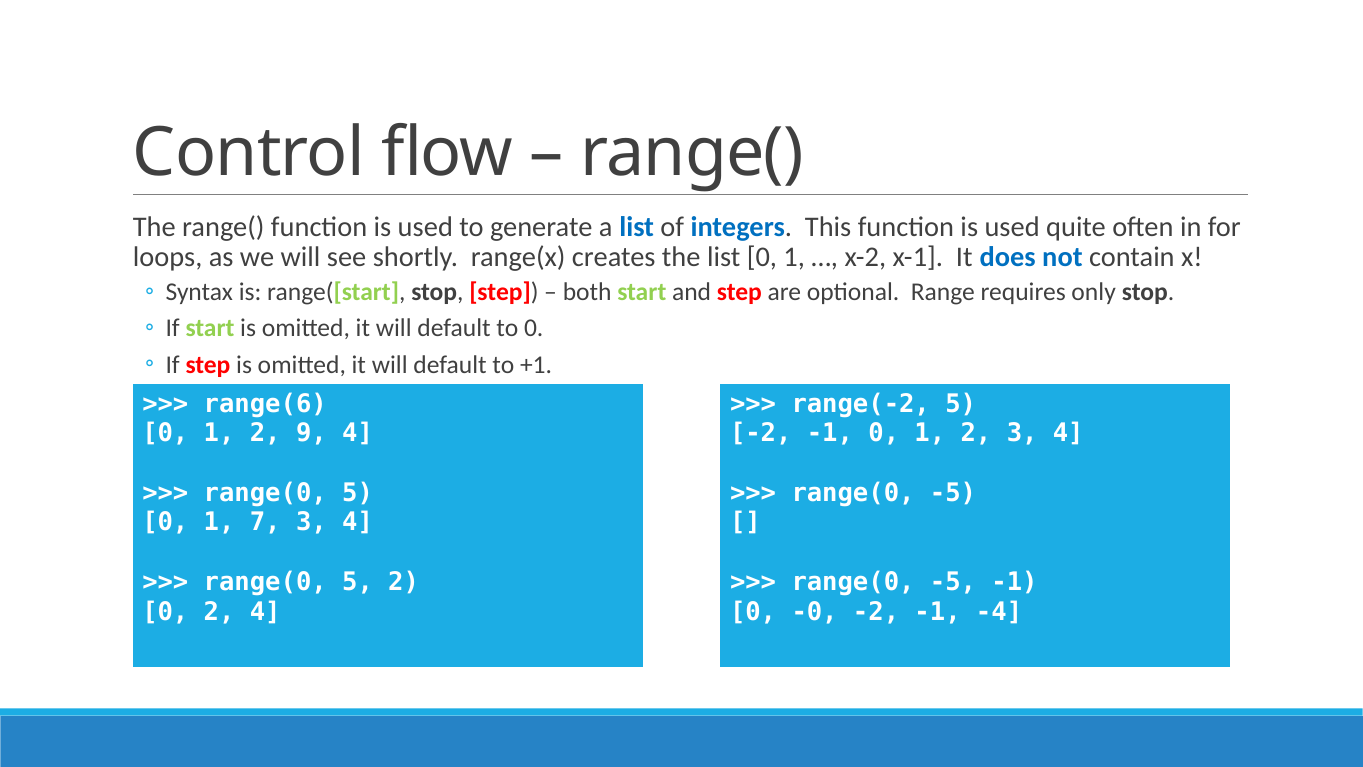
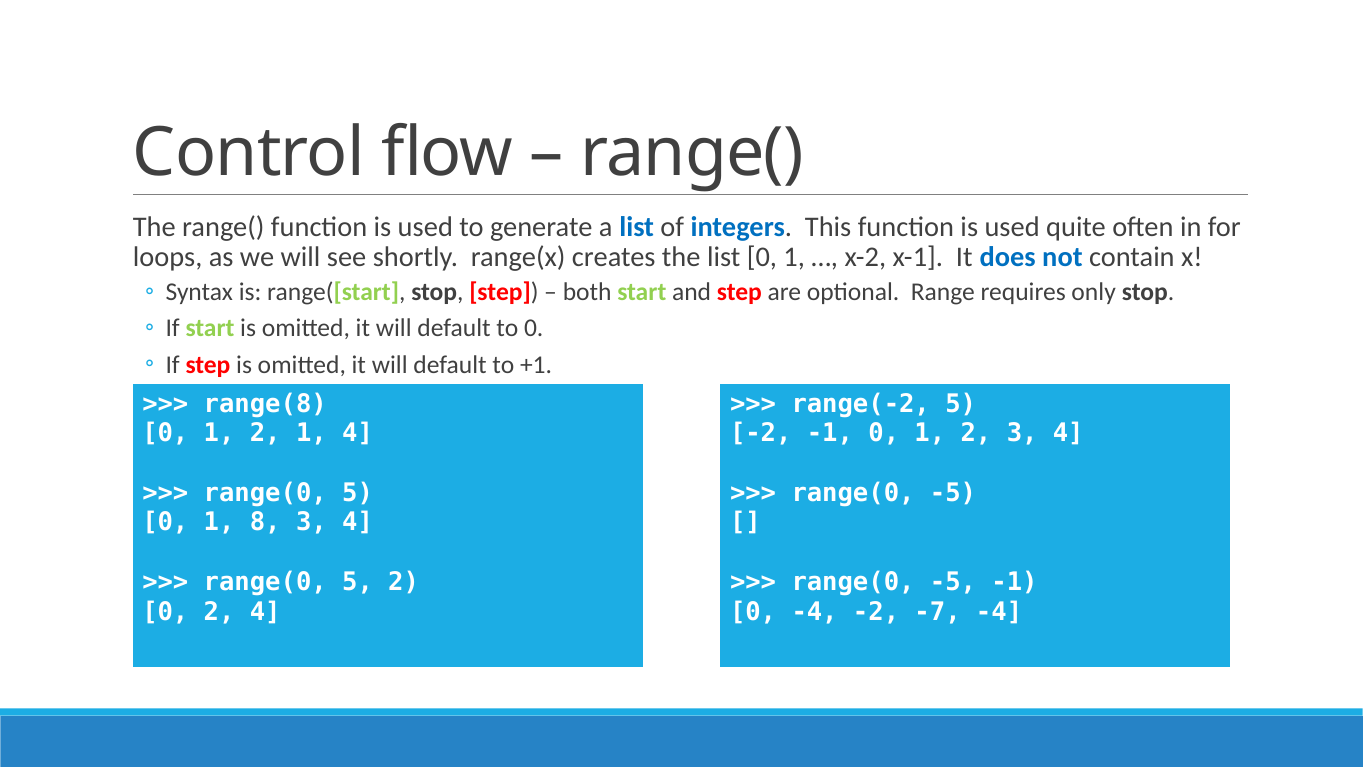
range(6: range(6 -> range(8 (265, 404)
2 9: 9 -> 1 (311, 433)
7: 7 -> 8 (265, 522)
0 -0: -0 -> -4 (815, 611)
-1: -1 -> -7 (938, 611)
